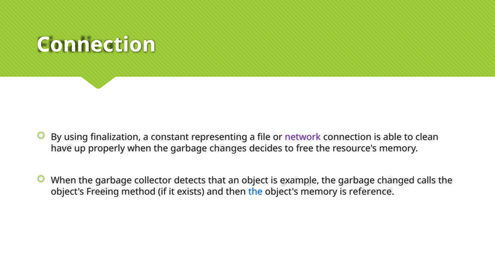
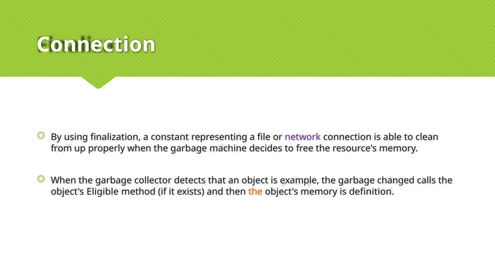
have: have -> from (61, 149)
changes: changes -> machine (228, 149)
Freeing: Freeing -> Eligible (103, 192)
the colour: blue -> orange (255, 192)
reference: reference -> definition (372, 192)
